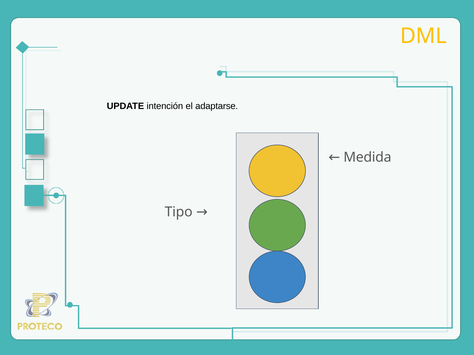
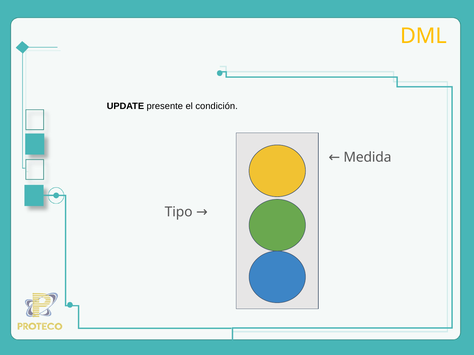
intención: intención -> presente (165, 106)
adaptarse: adaptarse -> condición (217, 106)
